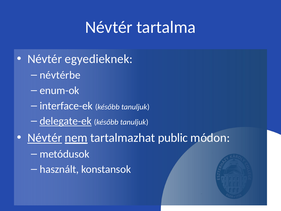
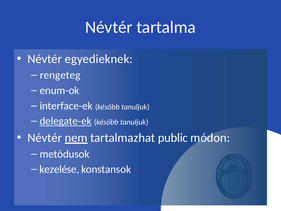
névtérbe: névtérbe -> rengeteg (60, 75)
Névtér underline: present -> none (45, 138)
használt: használt -> kezelése (59, 169)
